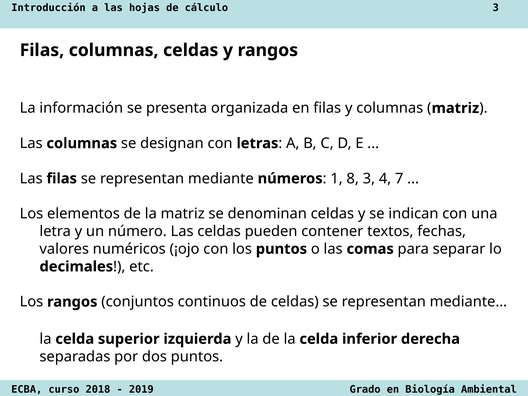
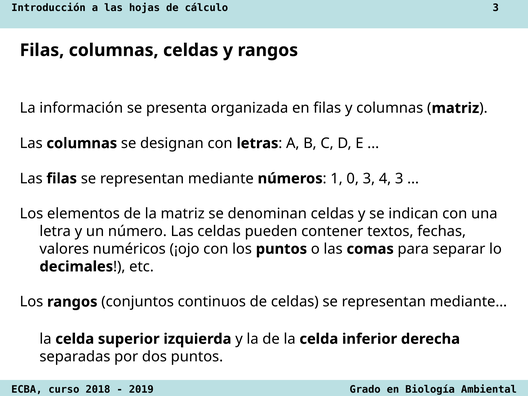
8: 8 -> 0 (353, 179)
4 7: 7 -> 3 (399, 179)
